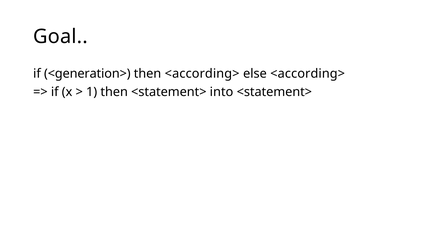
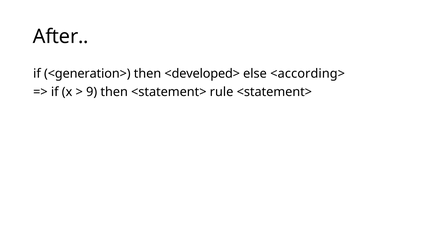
Goal: Goal -> After (61, 37)
then <according>: <according> -> <developed> (202, 74)
1: 1 -> 9 (92, 92)
into: into -> rule (222, 92)
